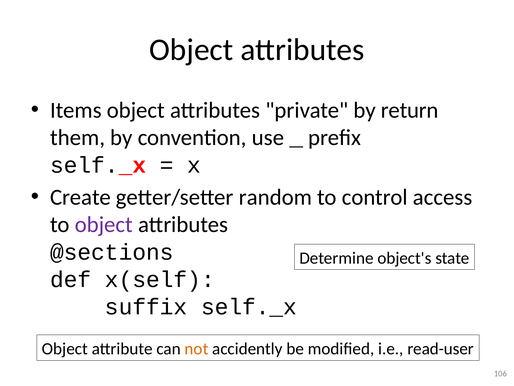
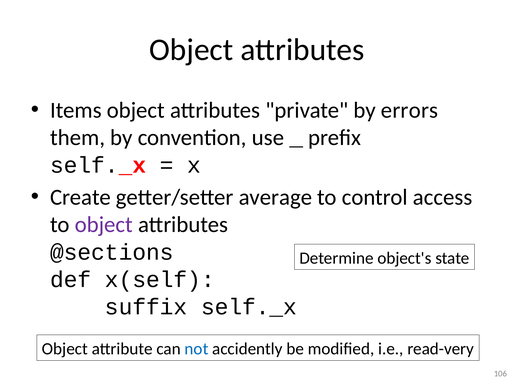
return: return -> errors (410, 110)
random: random -> average (275, 197)
not colour: orange -> blue (197, 348)
read-user: read-user -> read-very (441, 348)
